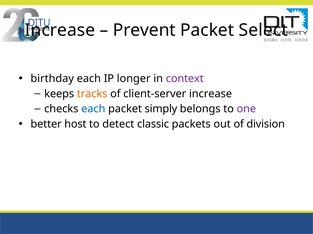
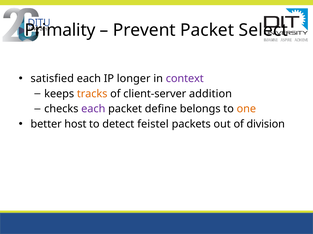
Increase: Increase -> Primality (60, 30)
birthday: birthday -> satisfied (52, 79)
client-server increase: increase -> addition (210, 94)
each colour: blue -> purple (93, 109)
simply: simply -> define (161, 109)
one colour: purple -> orange (246, 109)
classic: classic -> feistel (153, 124)
